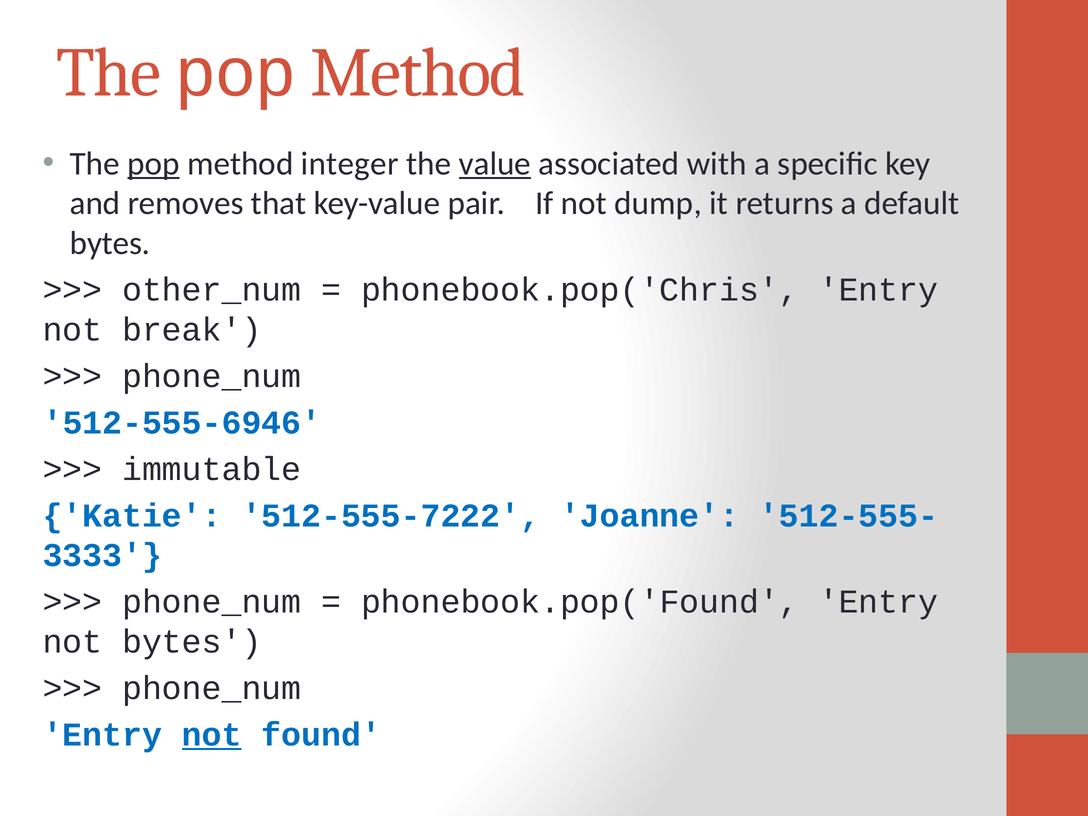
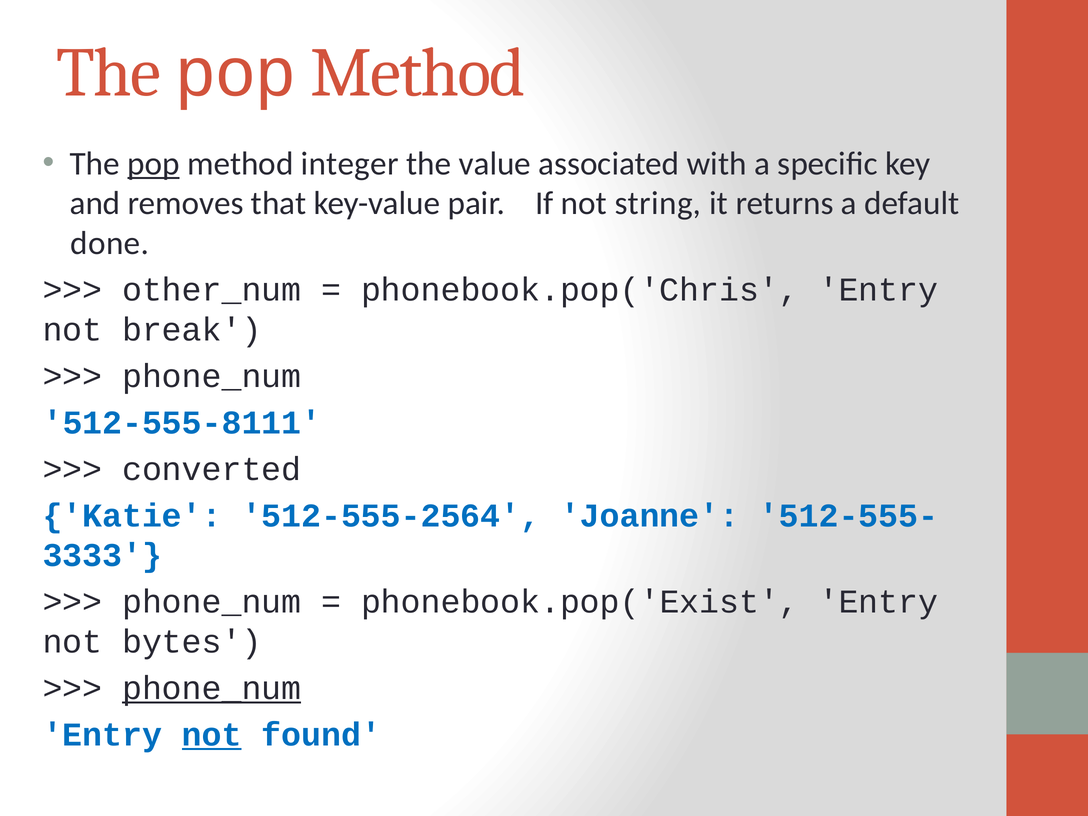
value underline: present -> none (495, 164)
dump: dump -> string (658, 204)
bytes: bytes -> done (110, 243)
512-555-6946: 512-555-6946 -> 512-555-8111 (182, 423)
immutable: immutable -> converted (212, 469)
512-555-7222: 512-555-7222 -> 512-555-2564 (391, 516)
phonebook.pop('Found: phonebook.pop('Found -> phonebook.pop('Exist (580, 602)
phone_num underline: none -> present (212, 688)
